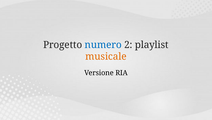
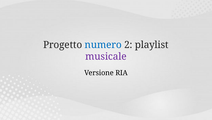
musicale colour: orange -> purple (106, 56)
